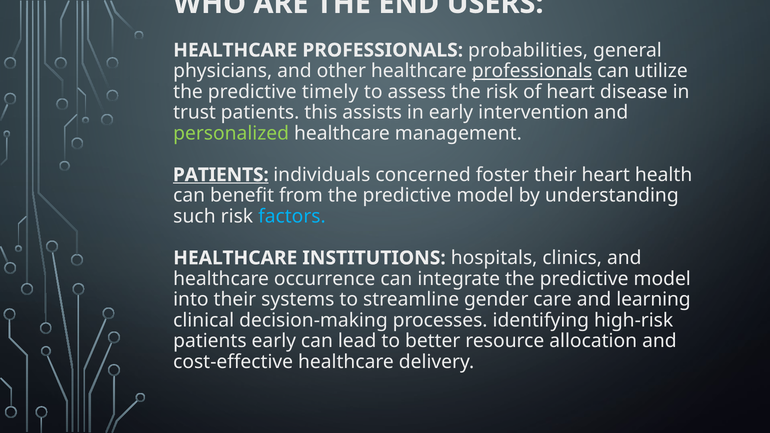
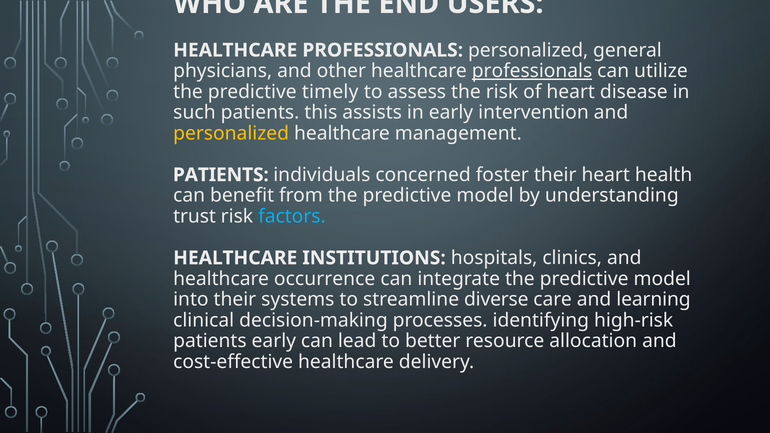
PROFESSIONALS probabilities: probabilities -> personalized (528, 50)
trust: trust -> such (194, 113)
personalized colour: light green -> yellow (231, 133)
PATIENTS underline: present -> none (221, 175)
such: such -> trust (195, 216)
gender: gender -> diverse (496, 300)
